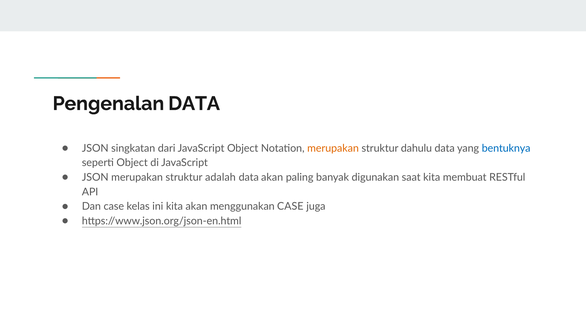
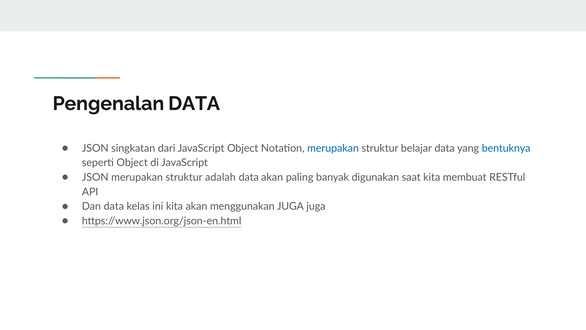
merupakan colour: orange -> blue (333, 148)
dahulu: dahulu -> belajar (416, 148)
Dan case: case -> data (114, 206)
menggunakan CASE: CASE -> JUGA (290, 206)
